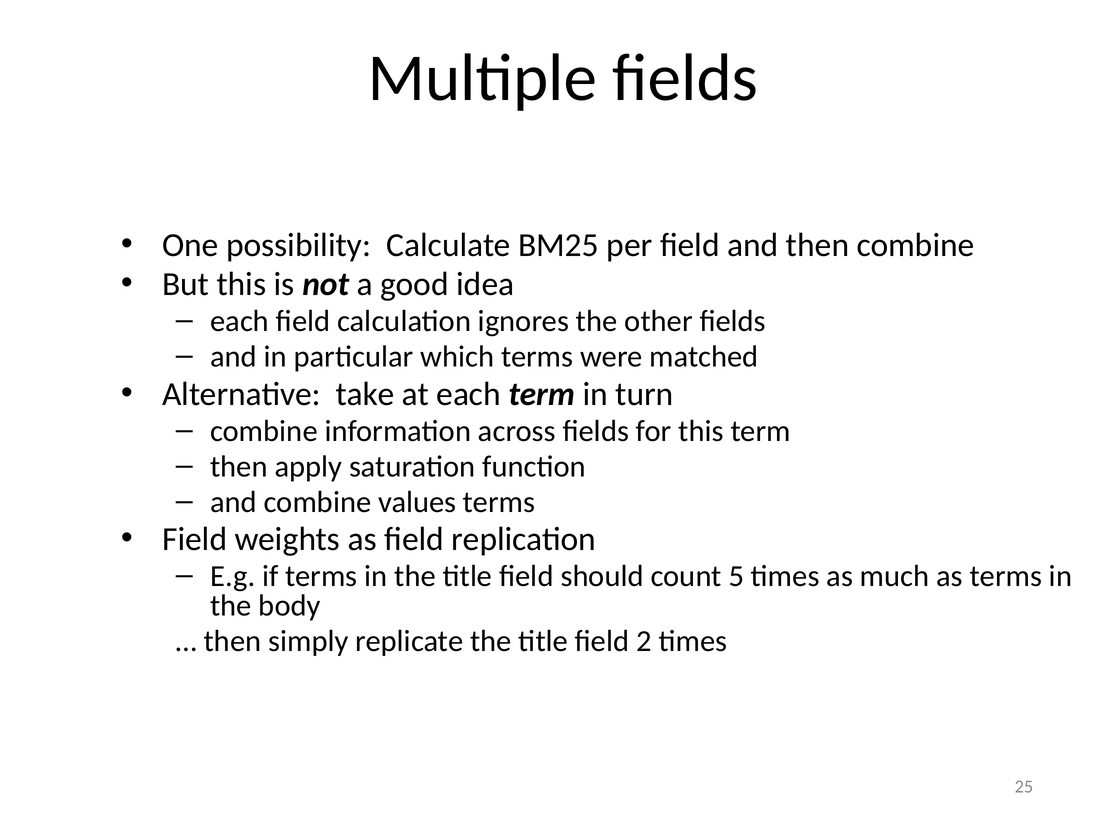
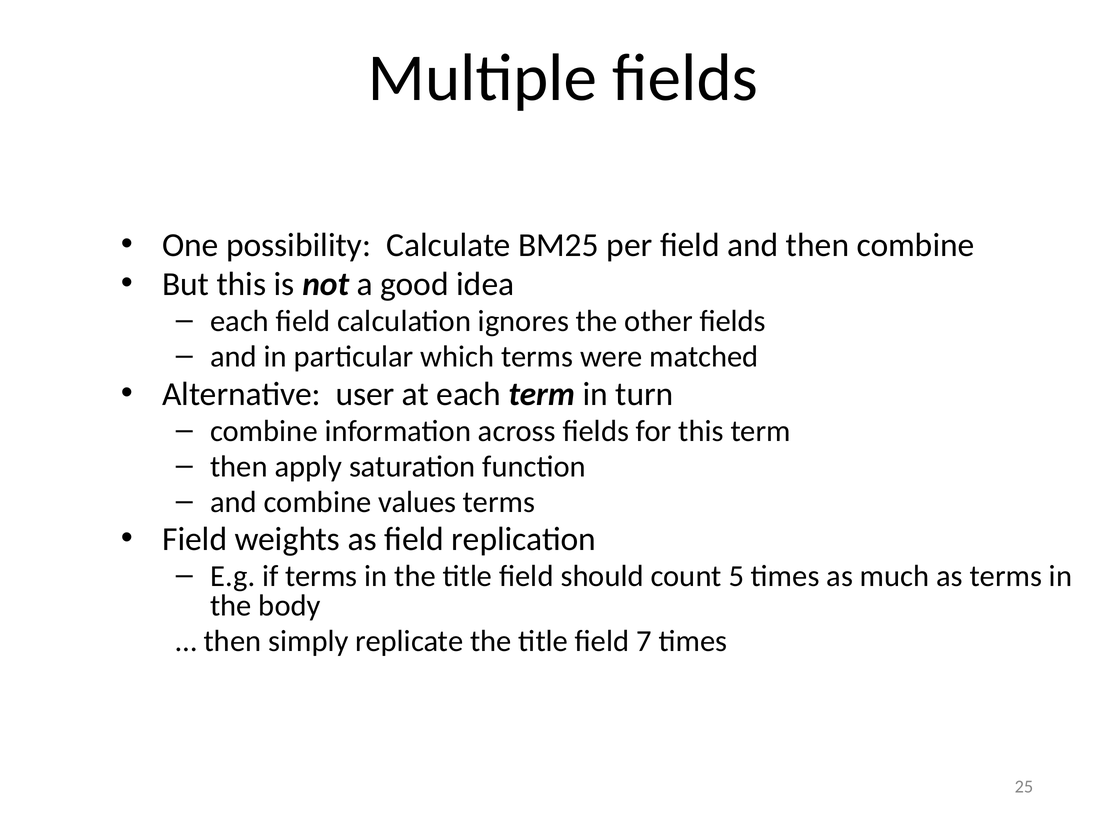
take: take -> user (365, 394)
2: 2 -> 7 (644, 641)
